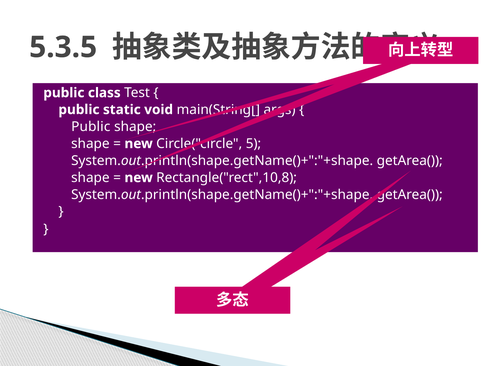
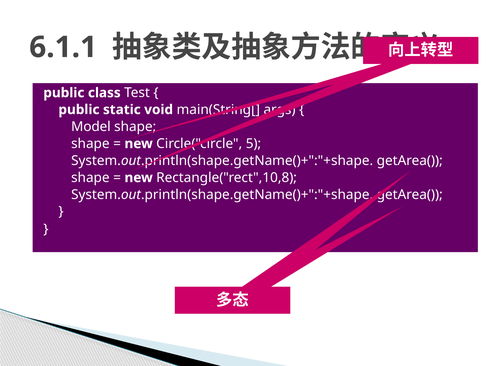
5.3.5: 5.3.5 -> 6.1.1 (63, 47)
Public: Public -> Model (91, 127)
